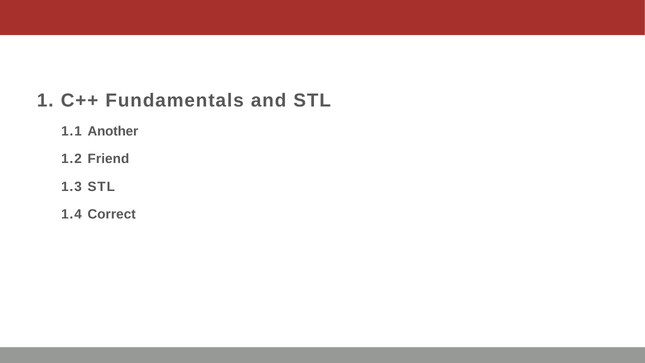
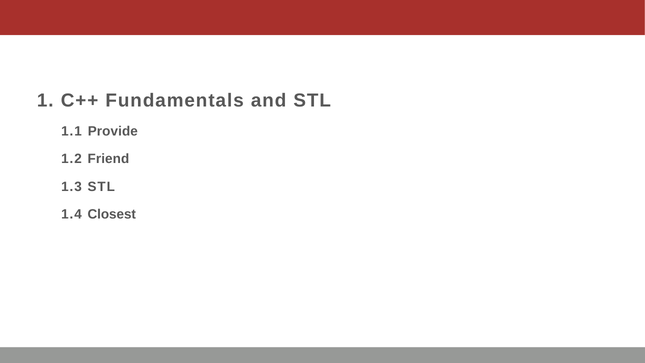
Another: Another -> Provide (113, 131)
Correct: Correct -> Closest (112, 214)
